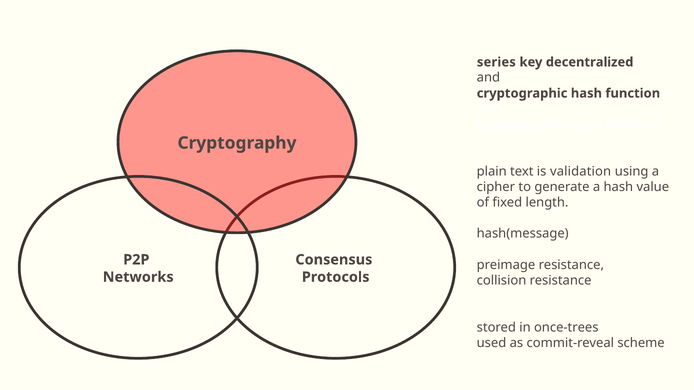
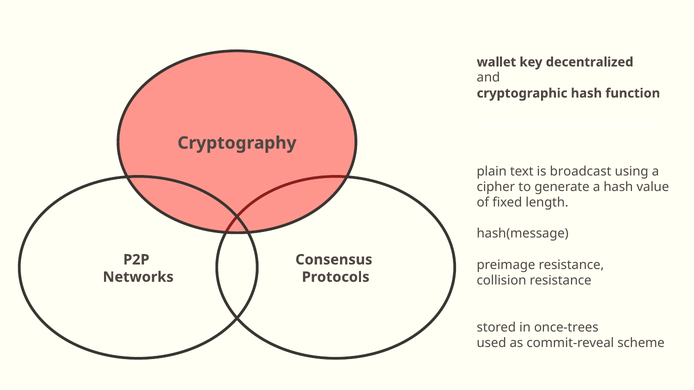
series: series -> wallet (496, 62)
validation: validation -> broadcast (581, 171)
